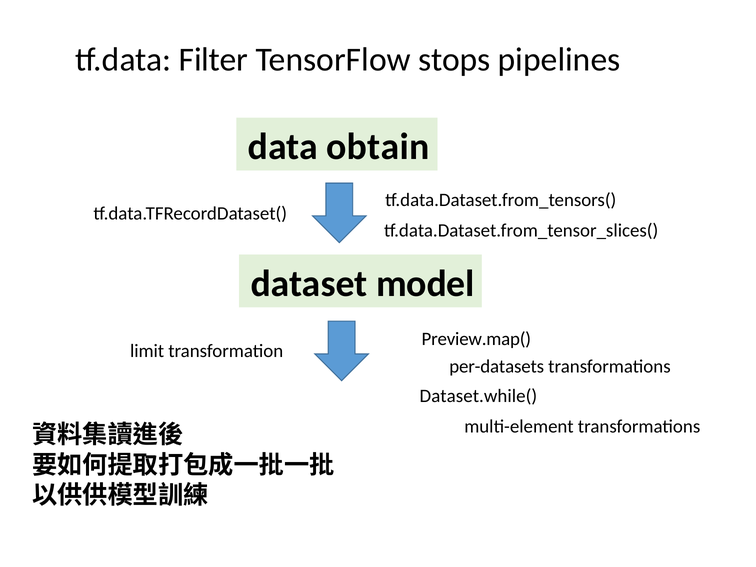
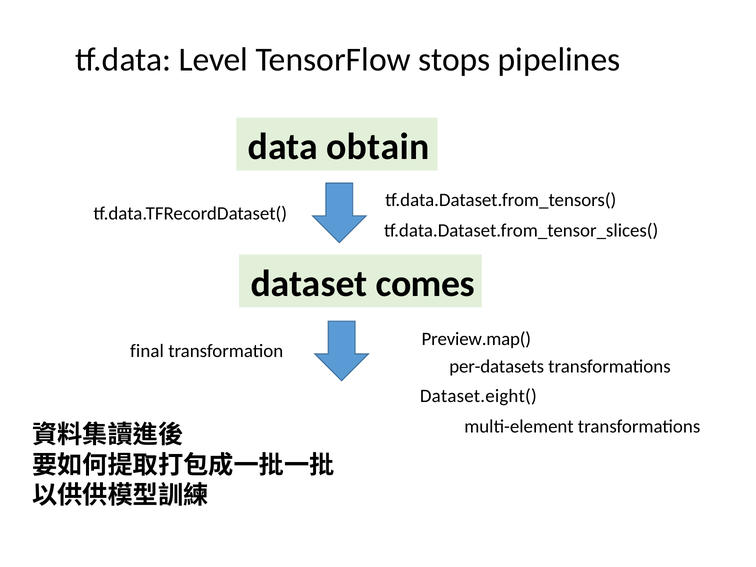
Filter: Filter -> Level (213, 60)
model: model -> comes (425, 284)
limit: limit -> final (147, 351)
Dataset.while(: Dataset.while( -> Dataset.eight( (478, 396)
